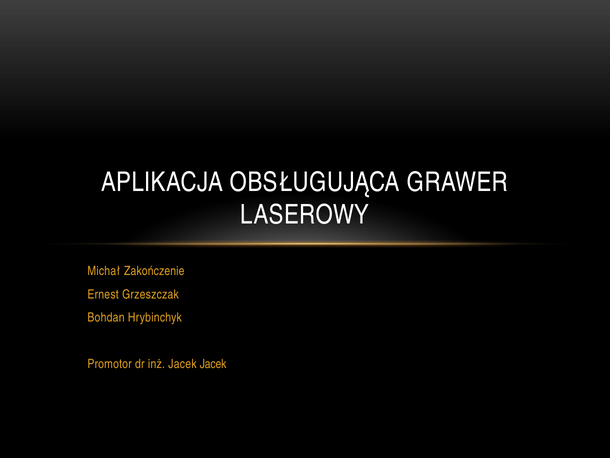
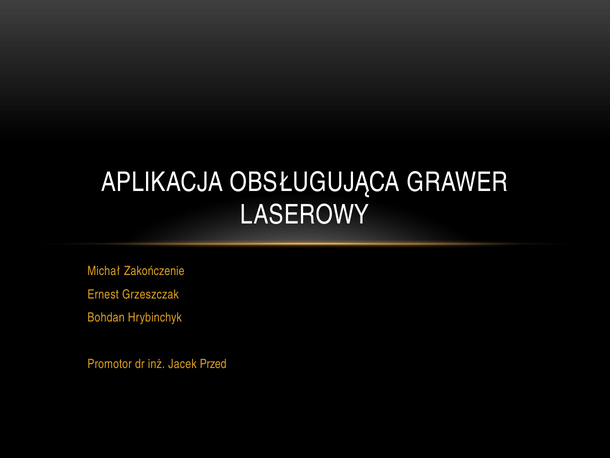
Jacek Jacek: Jacek -> Przed (213, 364)
